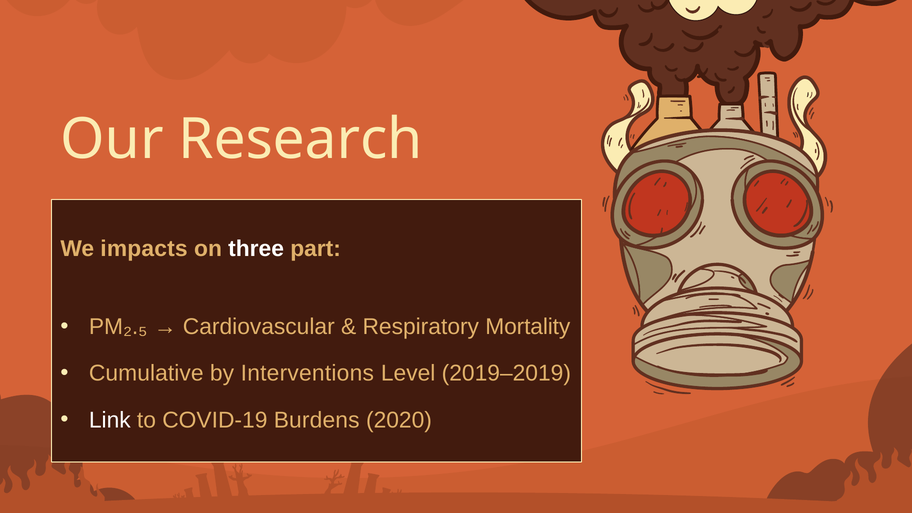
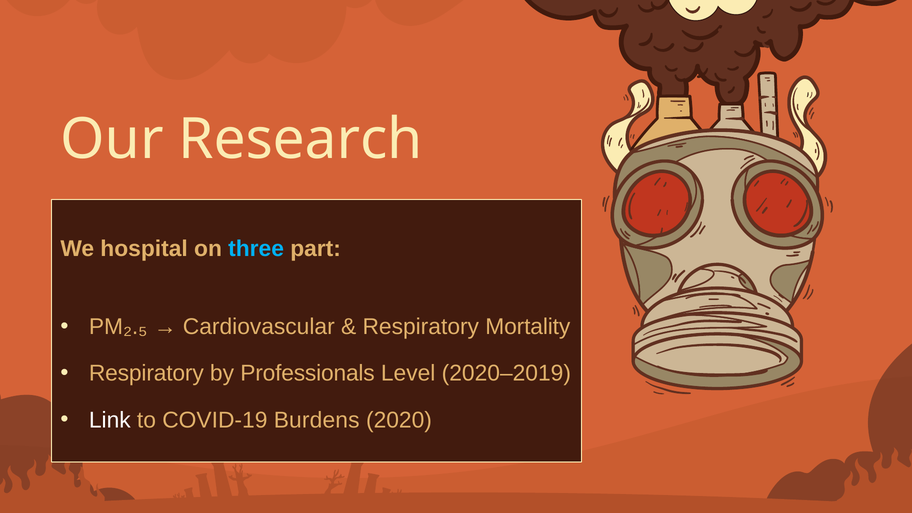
impacts: impacts -> hospital (144, 249)
three colour: white -> light blue (256, 249)
Cumulative: Cumulative -> Respiratory (146, 373)
Interventions: Interventions -> Professionals (308, 373)
2019–2019: 2019–2019 -> 2020–2019 (506, 373)
